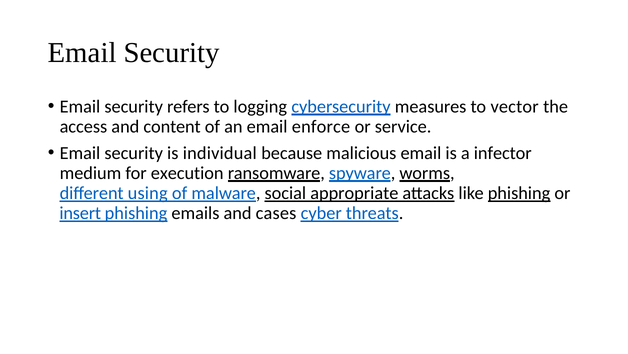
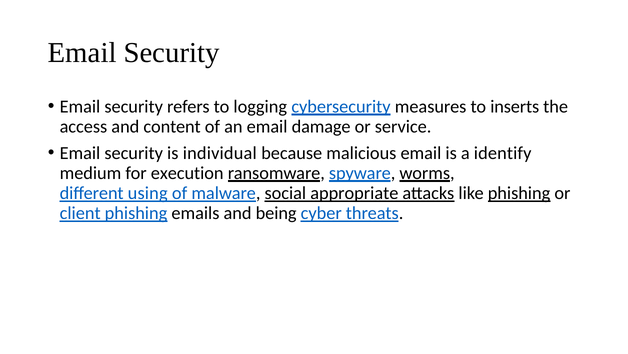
vector: vector -> inserts (515, 106)
enforce: enforce -> damage (321, 126)
infector: infector -> identify (503, 153)
insert: insert -> client (80, 213)
cases: cases -> being (276, 213)
